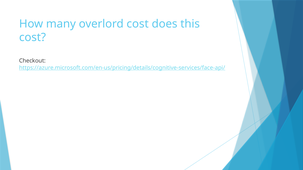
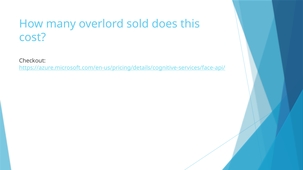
overlord cost: cost -> sold (138, 24)
